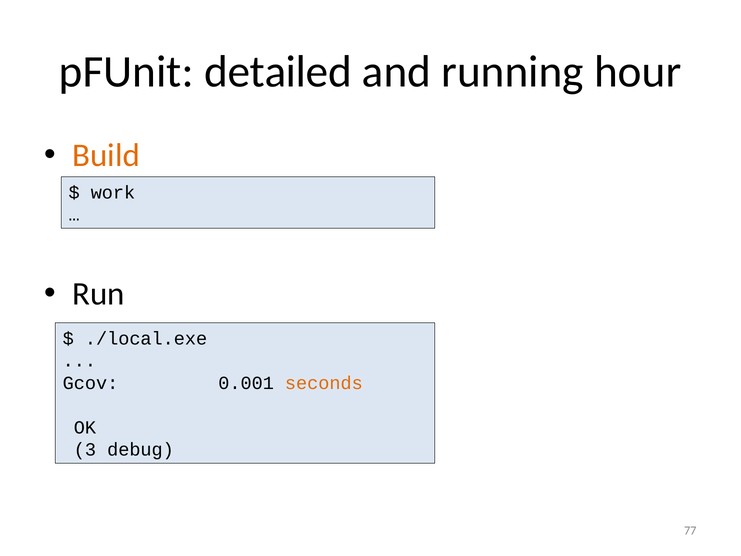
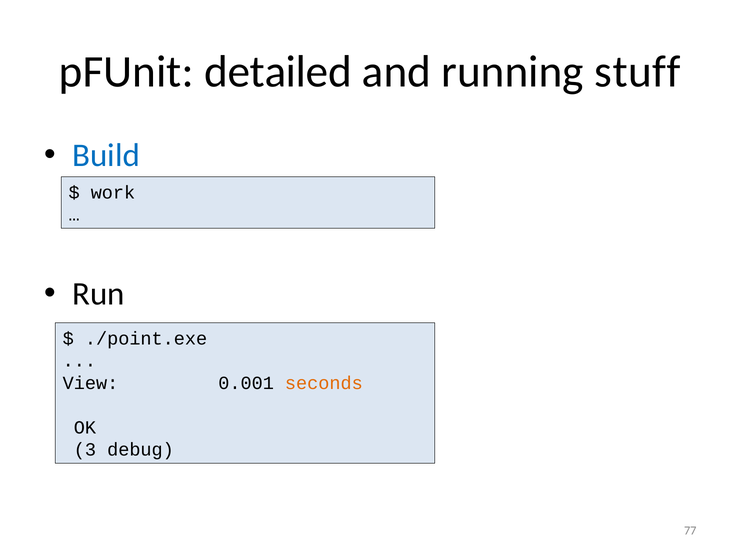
hour: hour -> stuff (637, 72)
Build colour: orange -> blue (106, 155)
./local.exe: ./local.exe -> ./point.exe (146, 338)
Gcov: Gcov -> View (90, 383)
